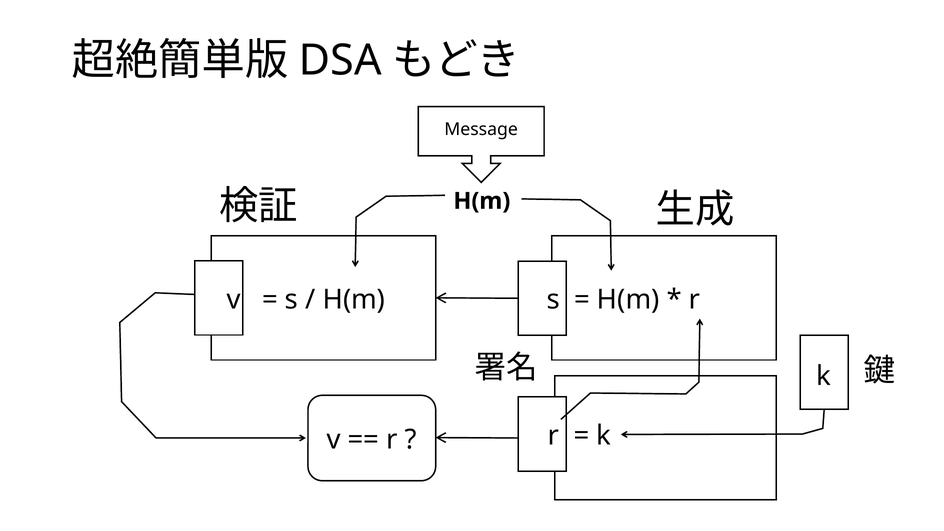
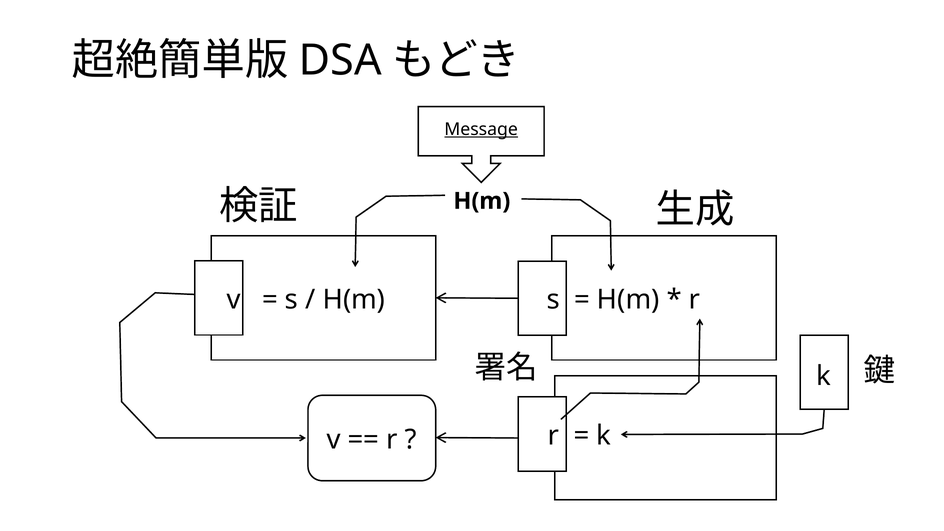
Message underline: none -> present (481, 129)
